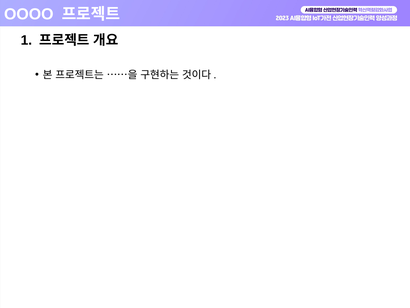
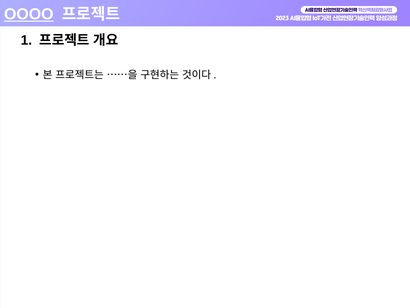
OOOO underline: none -> present (29, 14)
